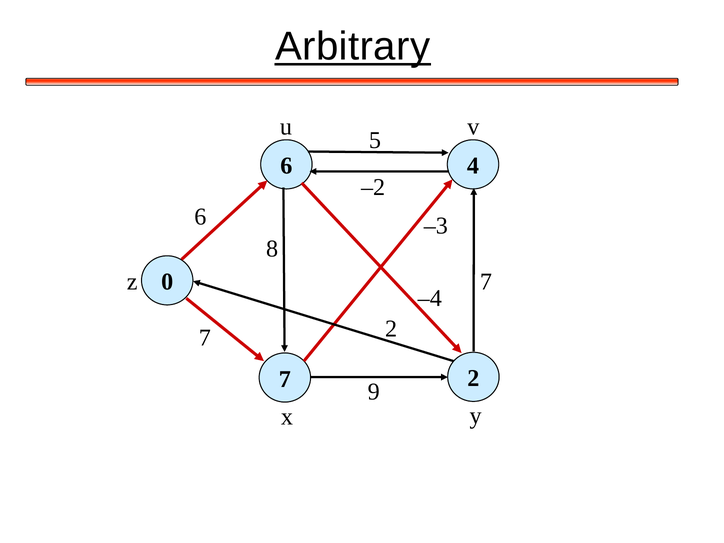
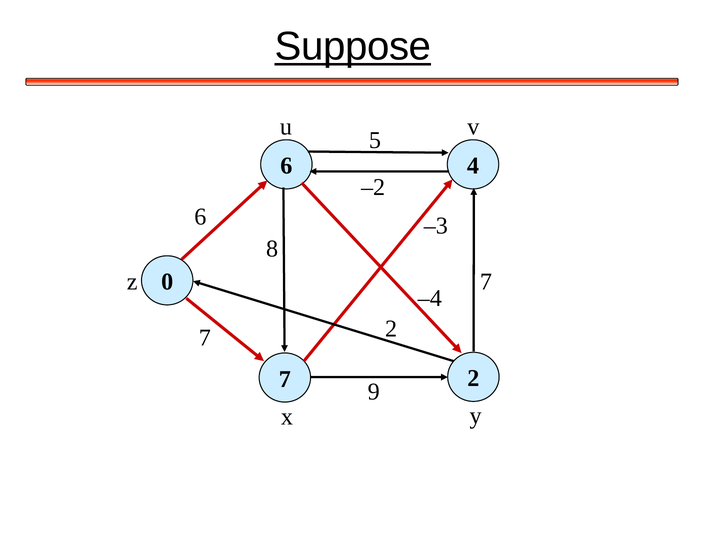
Arbitrary: Arbitrary -> Suppose (353, 47)
